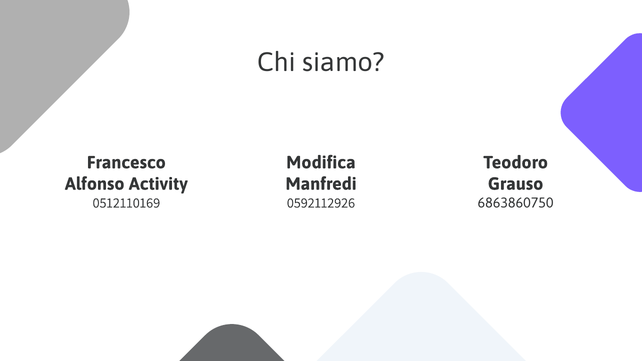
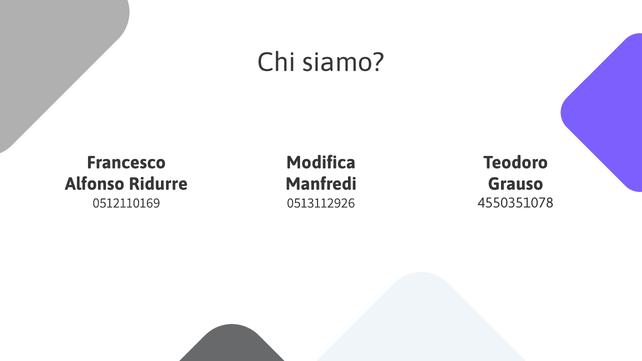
Activity: Activity -> Ridurre (158, 184)
0592112926: 0592112926 -> 0513112926 (321, 203)
6863860750: 6863860750 -> 4550351078 (516, 203)
